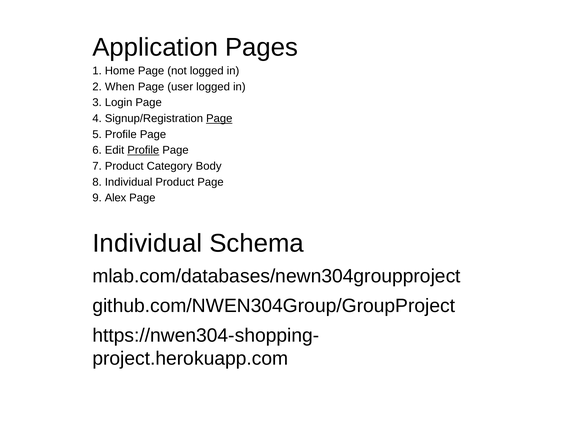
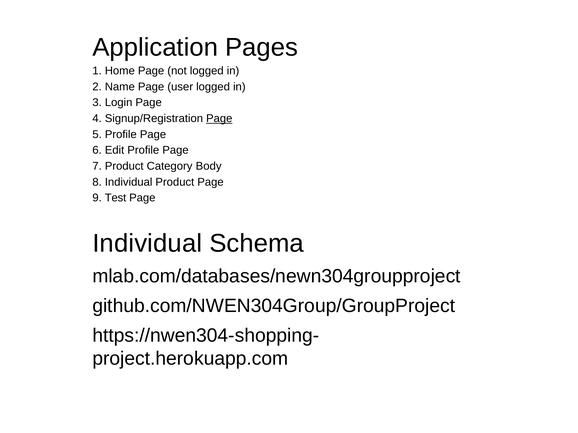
When: When -> Name (120, 87)
Profile underline: present -> none (143, 150)
Alex: Alex -> Test (116, 198)
